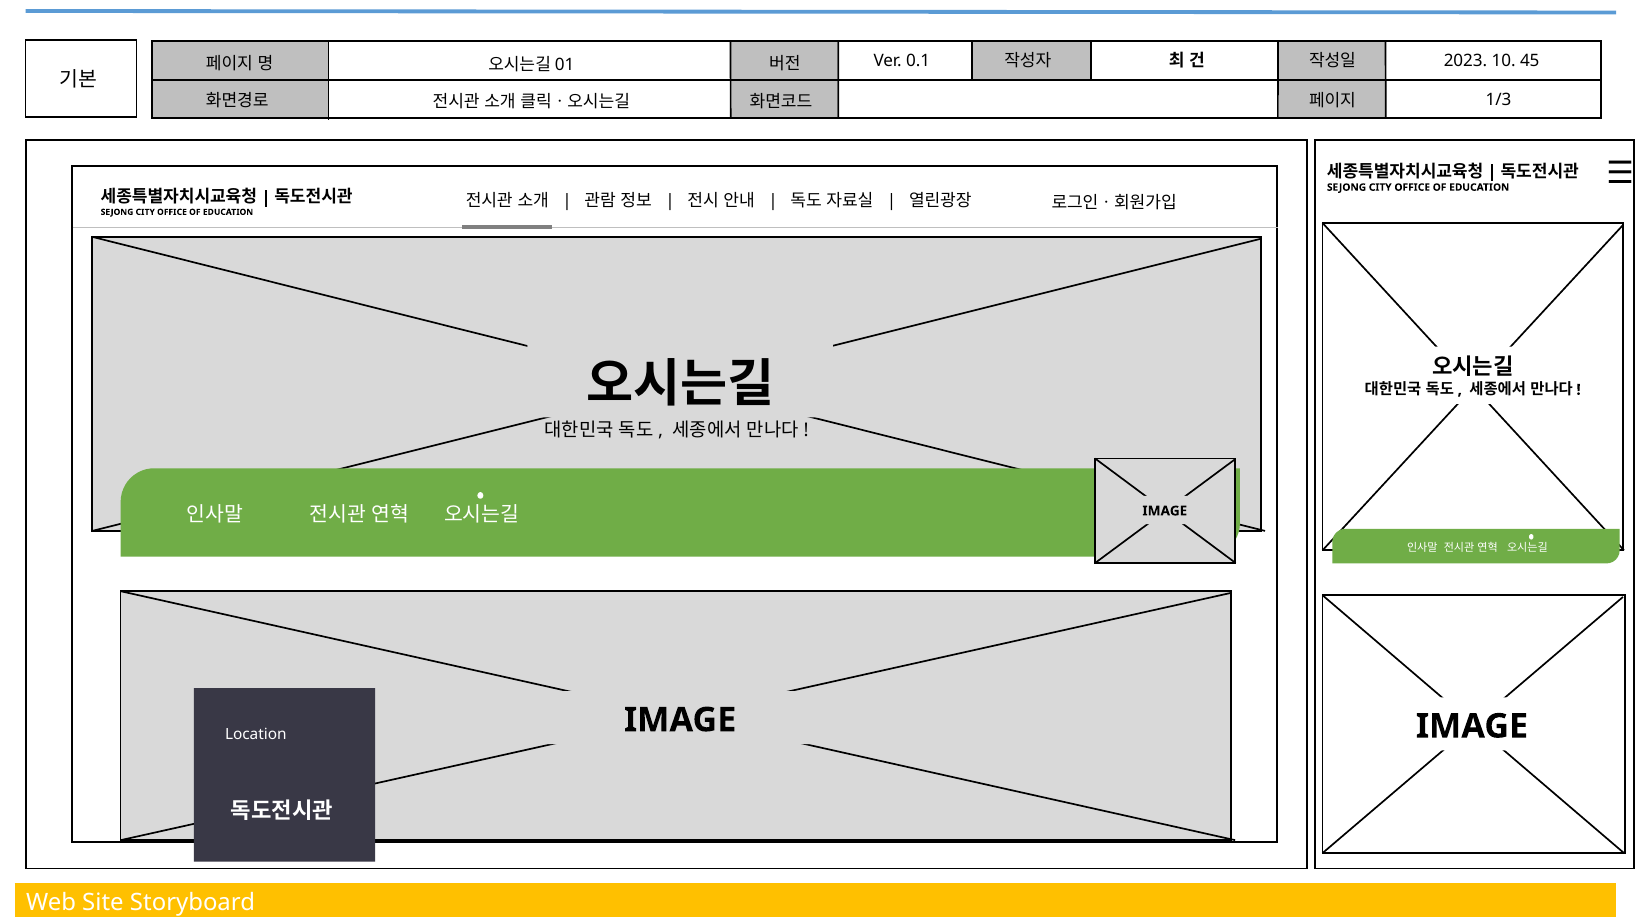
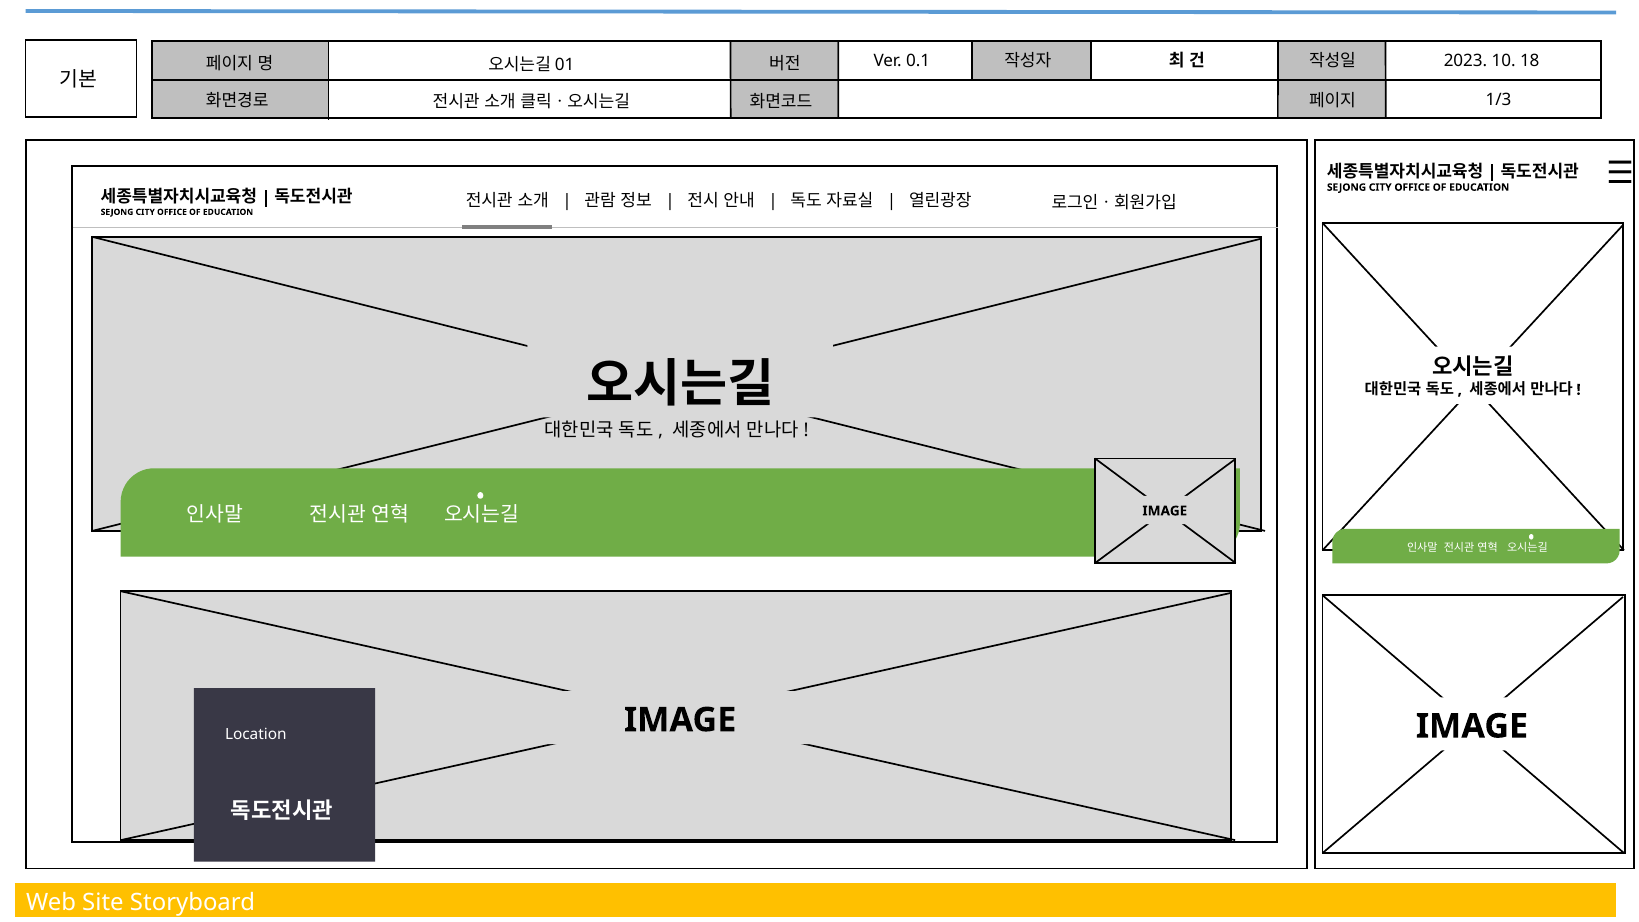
45: 45 -> 18 (1530, 61)
